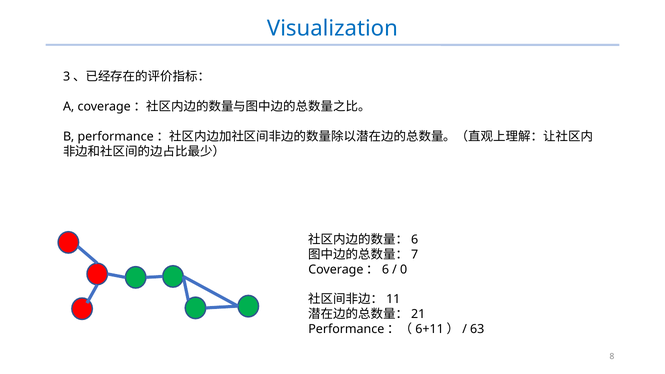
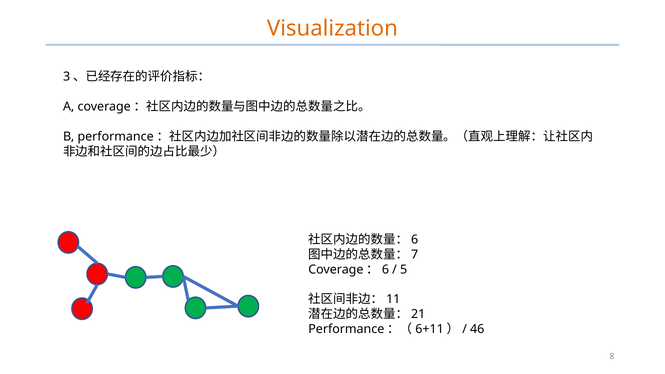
Visualization colour: blue -> orange (332, 28)
0: 0 -> 5 (404, 269)
63: 63 -> 46 (477, 329)
